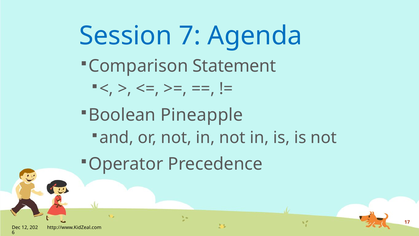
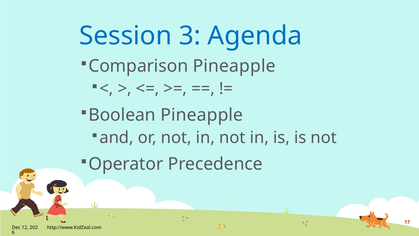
7: 7 -> 3 (190, 36)
Comparison Statement: Statement -> Pineapple (234, 66)
